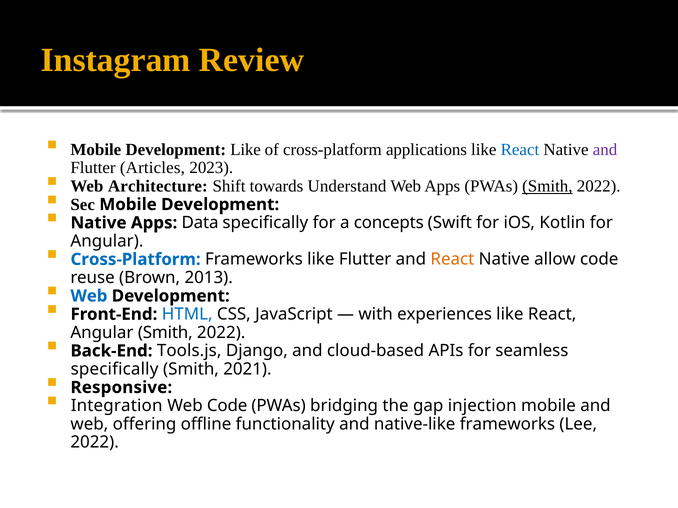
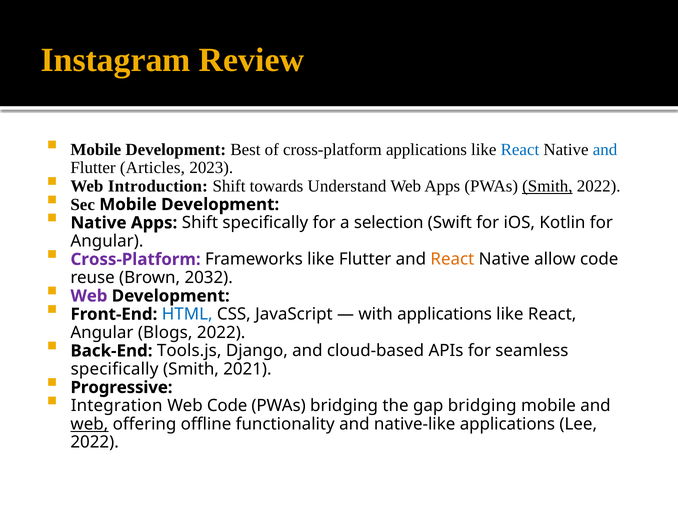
Development Like: Like -> Best (245, 150)
and colour: purple -> blue (605, 150)
Architecture: Architecture -> Introduction (158, 186)
Apps Data: Data -> Shift (200, 223)
concepts: concepts -> selection (389, 223)
Cross-Platform colour: blue -> purple (136, 260)
2013: 2013 -> 2032 (209, 278)
Web colour: blue -> purple (89, 296)
with experiences: experiences -> applications (445, 315)
Angular Smith: Smith -> Blogs (165, 333)
Responsive: Responsive -> Progressive (122, 388)
gap injection: injection -> bridging (482, 406)
web underline: none -> present (89, 424)
native-like frameworks: frameworks -> applications (507, 424)
